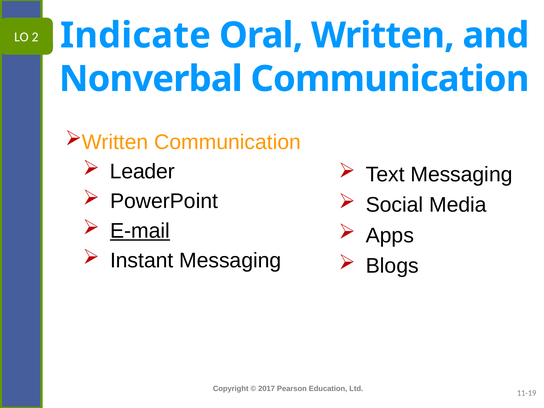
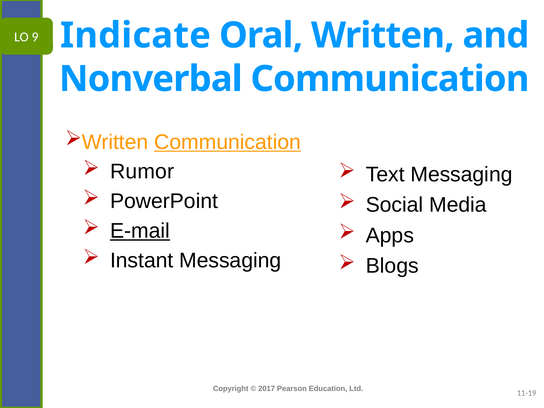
2: 2 -> 9 (35, 37)
Communication underline: none -> present (228, 142)
Leader: Leader -> Rumor (142, 172)
